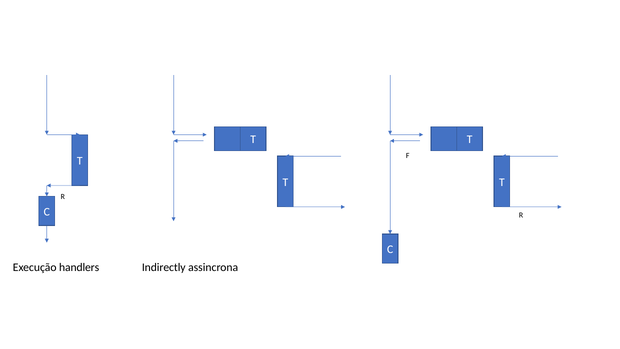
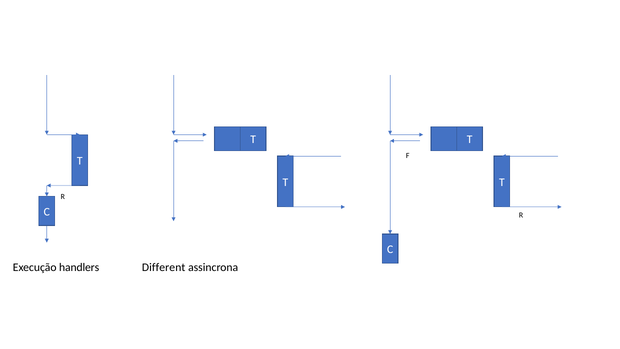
Indirectly: Indirectly -> Different (164, 267)
